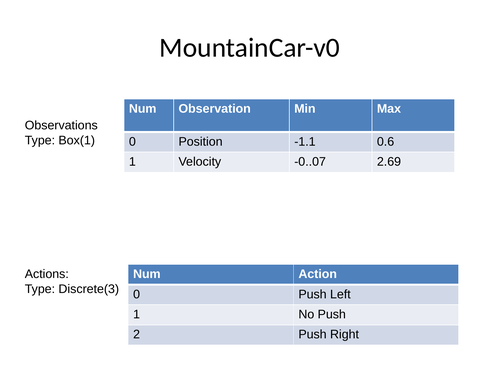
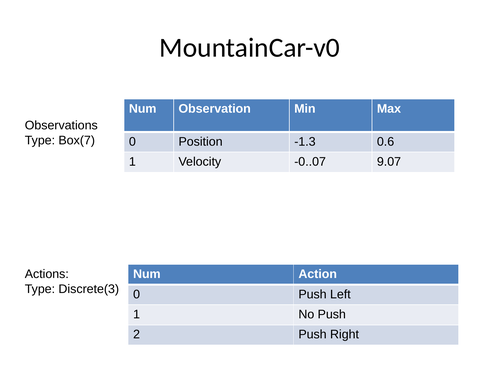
Box(1: Box(1 -> Box(7 (77, 140)
-1.1: -1.1 -> -1.3 (305, 142)
2.69: 2.69 -> 9.07 (389, 162)
